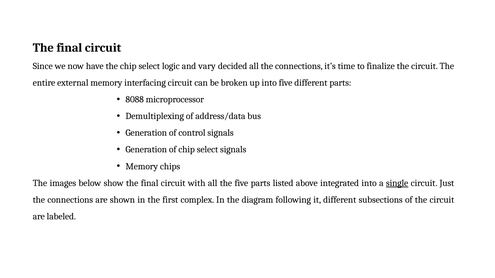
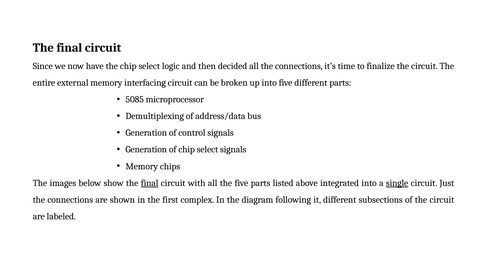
vary: vary -> then (207, 66)
8088: 8088 -> 5085 (135, 100)
final underline: none -> present (150, 183)
